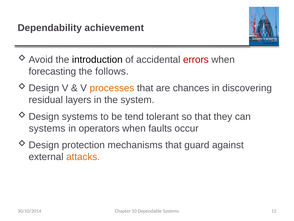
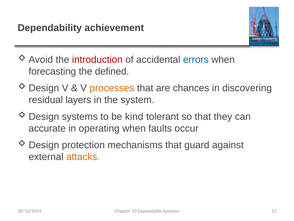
introduction colour: black -> red (97, 59)
errors colour: red -> blue (196, 59)
follows: follows -> defined (112, 71)
tend: tend -> kind (134, 116)
systems: systems -> accurate (47, 128)
operators: operators -> operating (99, 128)
